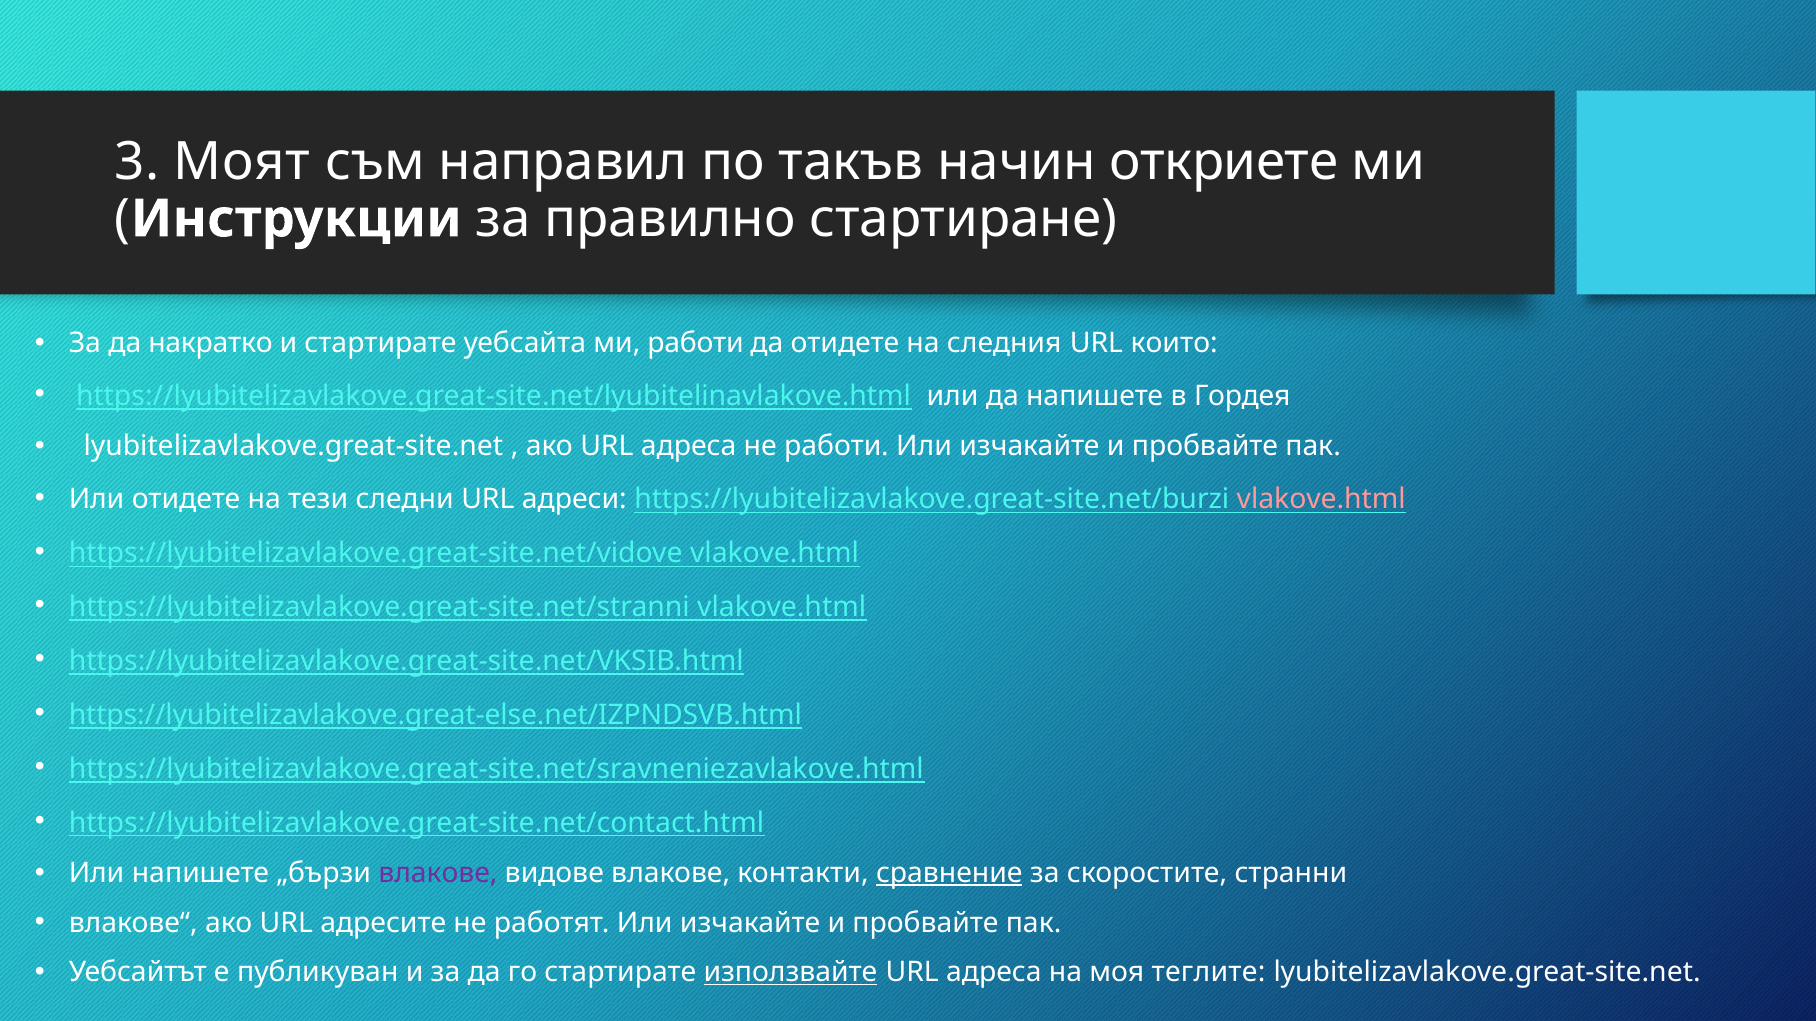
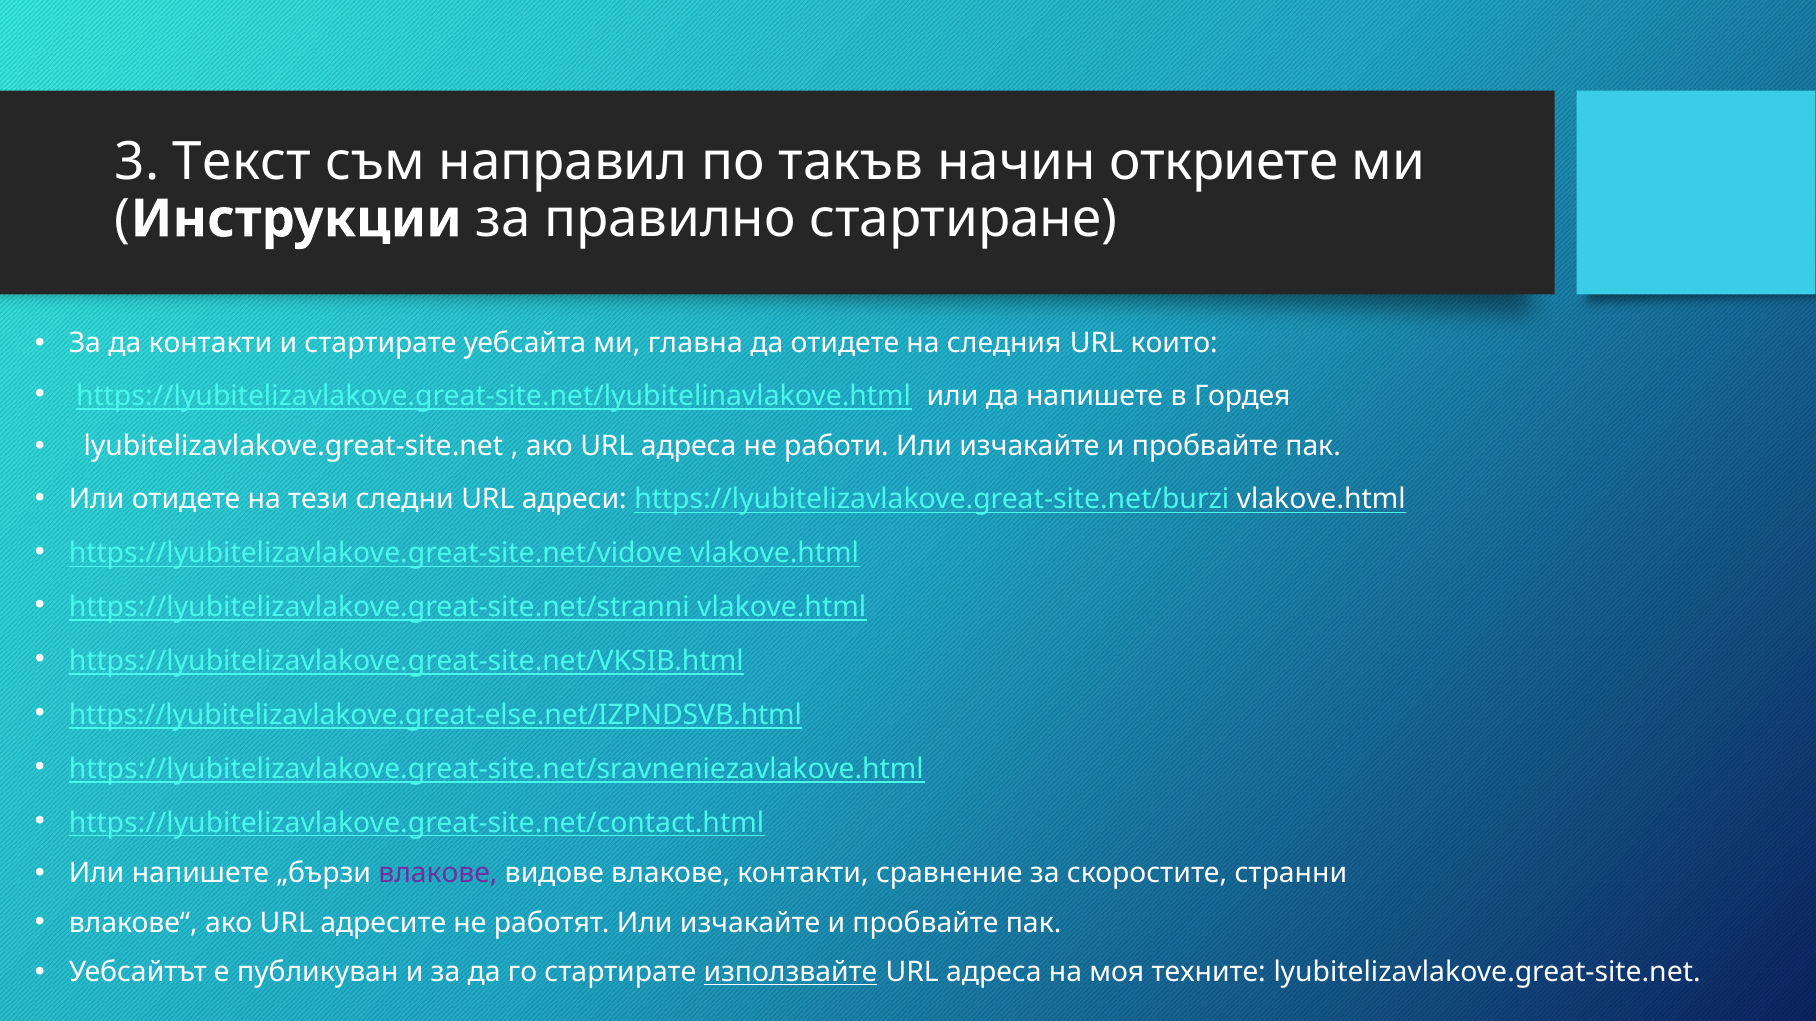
Моят: Моят -> Текст (242, 162)
да накратко: накратко -> контакти (210, 343)
ми работи: работи -> главна (695, 343)
vlakove.html colour: pink -> white (1321, 500)
сравнение underline: present -> none (949, 874)
теглите: теглите -> техните (1209, 973)
